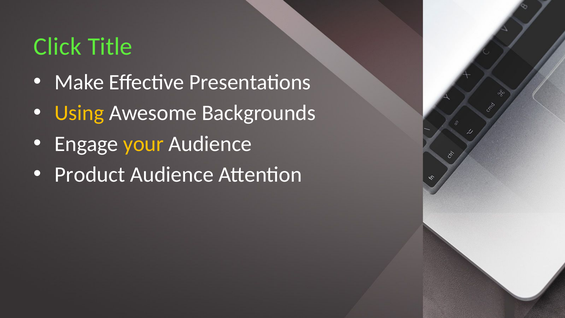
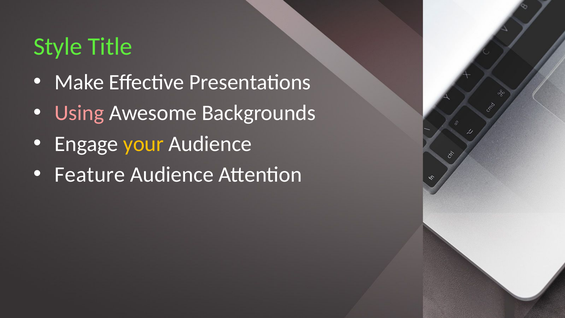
Click: Click -> Style (58, 46)
Using colour: yellow -> pink (79, 113)
Product: Product -> Feature (90, 174)
